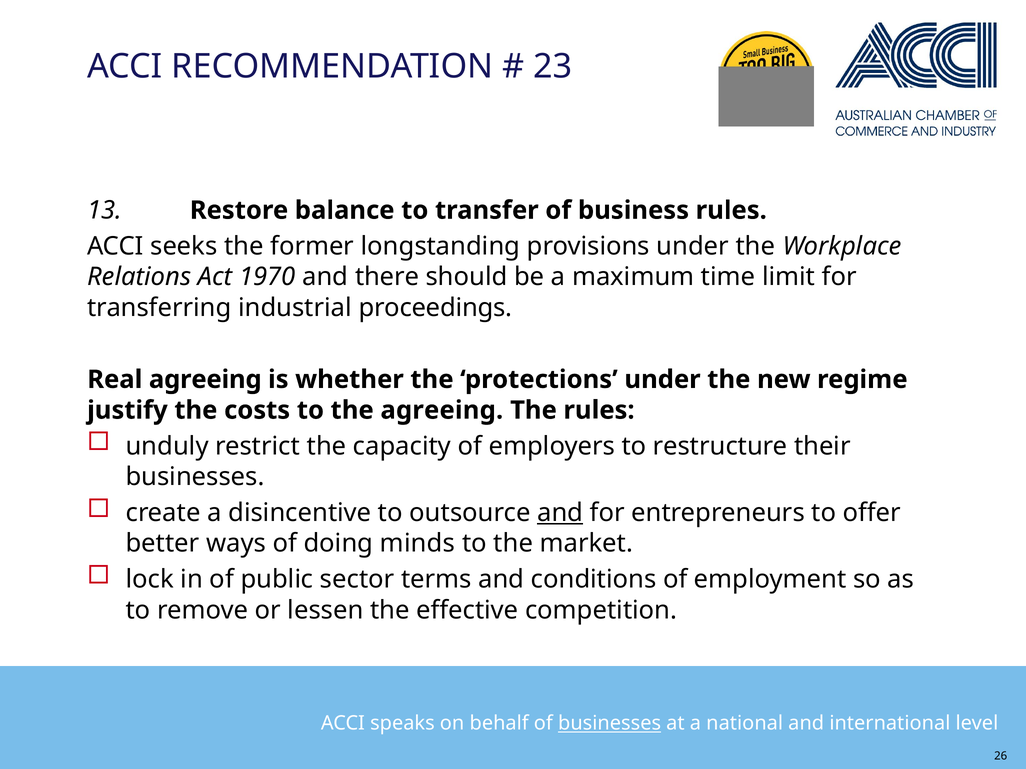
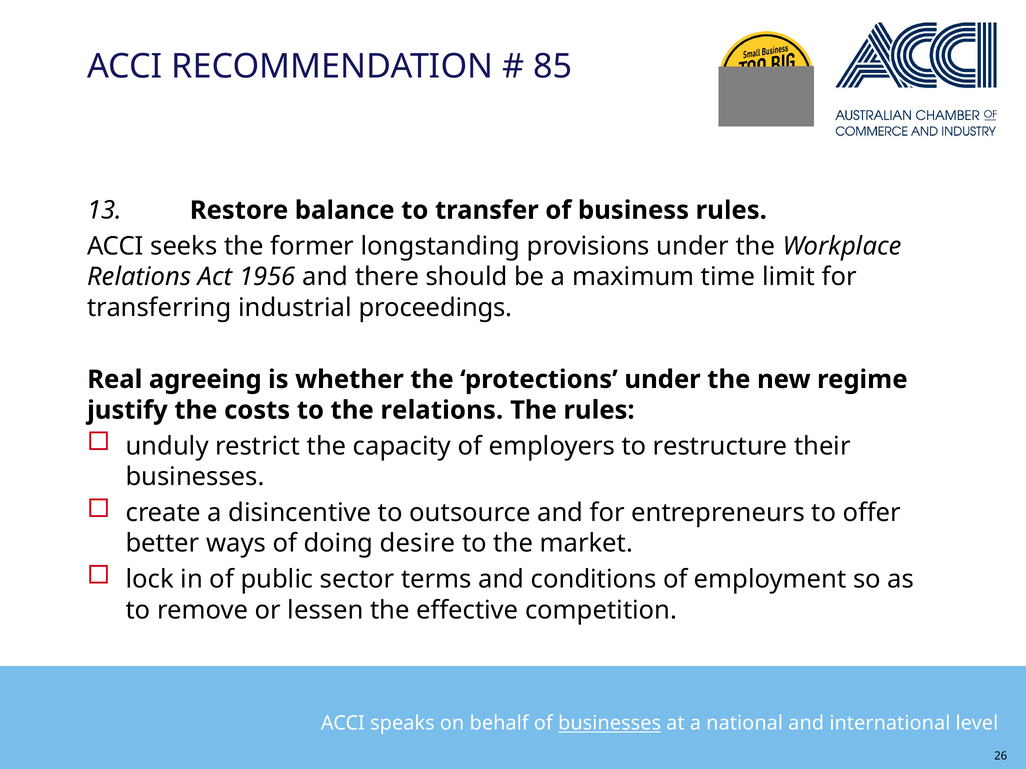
23: 23 -> 85 (553, 67)
1970: 1970 -> 1956 (267, 277)
the agreeing: agreeing -> relations (442, 410)
and underline: present -> none (560, 513)
minds: minds -> desire (417, 544)
